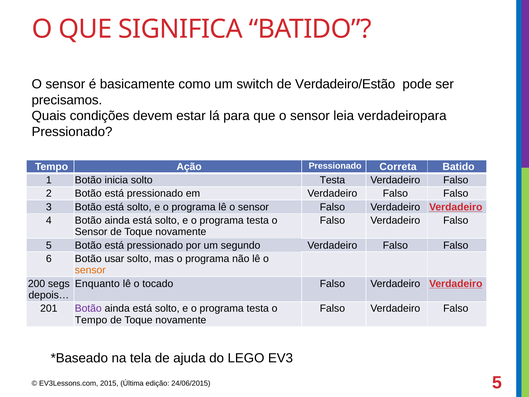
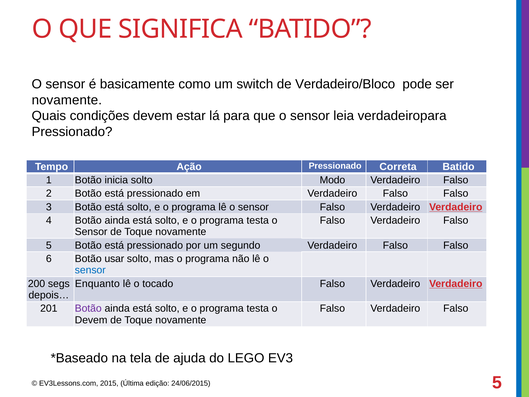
Verdadeiro/Estão: Verdadeiro/Estão -> Verdadeiro/Bloco (345, 84)
precisamos: precisamos -> novamente (67, 100)
solto Testa: Testa -> Modo (332, 180)
sensor colour: orange -> blue (90, 270)
Tempo: Tempo -> Devem (91, 320)
